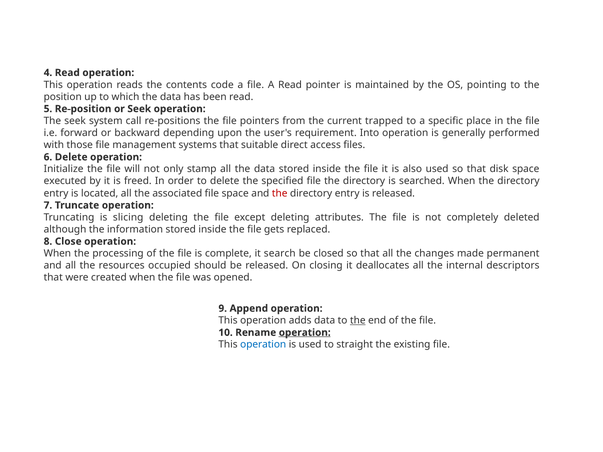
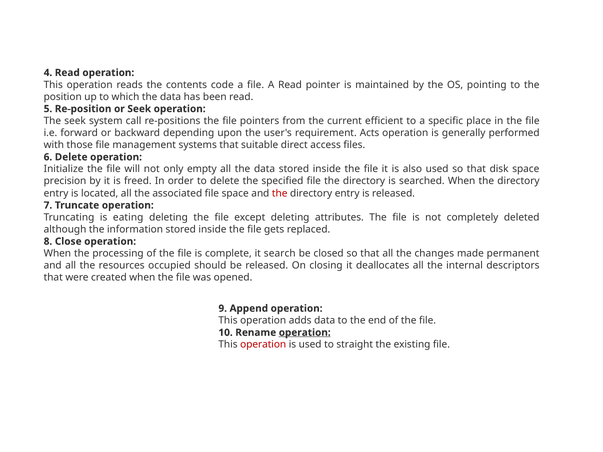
trapped: trapped -> efficient (384, 121)
Into: Into -> Acts (370, 133)
stamp: stamp -> empty (202, 169)
executed: executed -> precision (65, 181)
slicing: slicing -> eating (128, 217)
the underline: present -> none (358, 321)
operation colour: blue -> red (263, 345)
